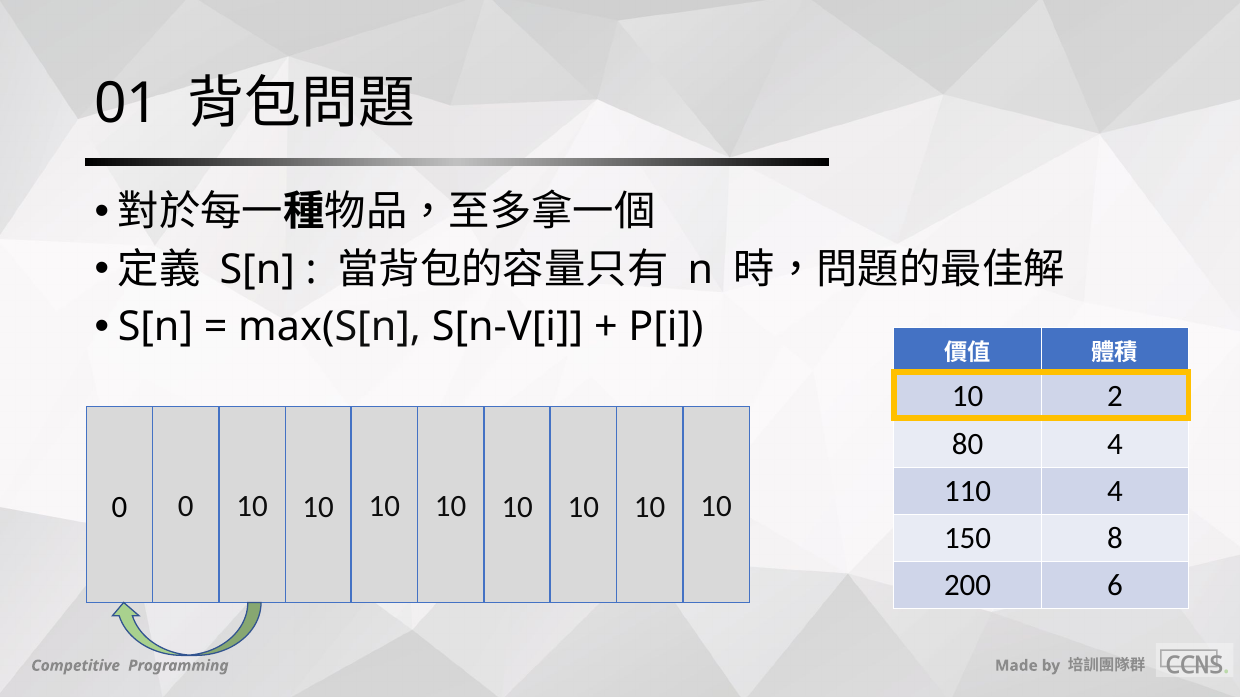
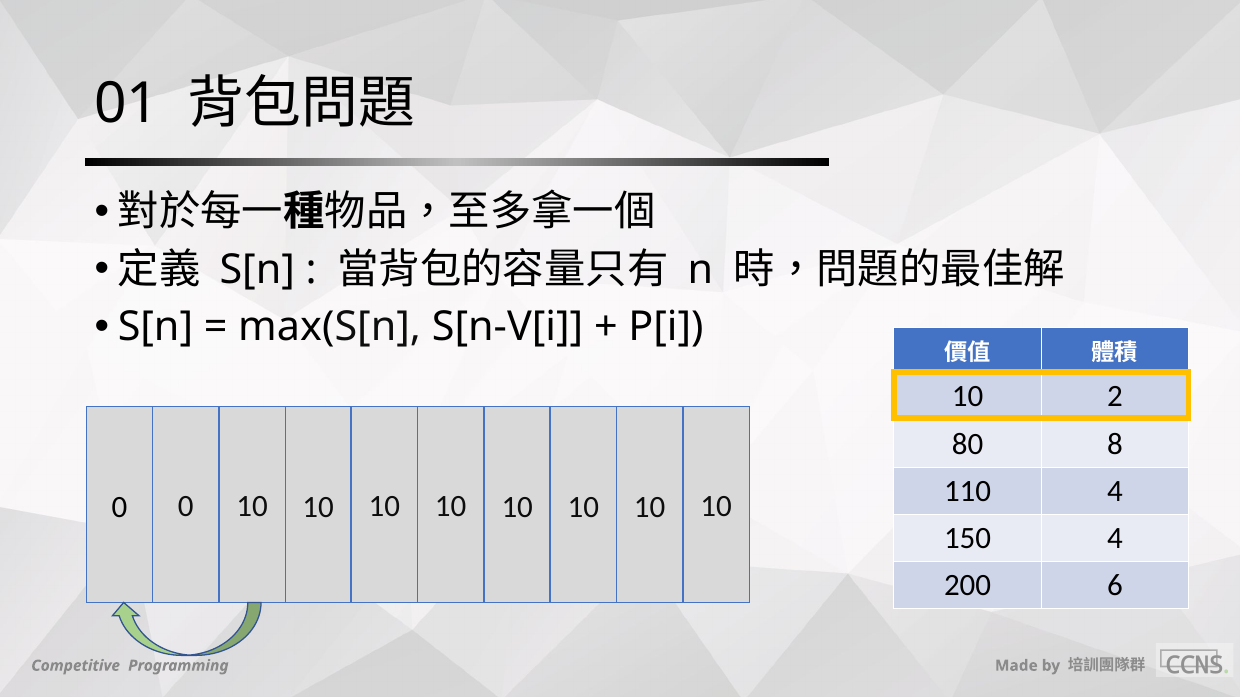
80 4: 4 -> 8 (1115, 444)
150 8: 8 -> 4 (1115, 538)
